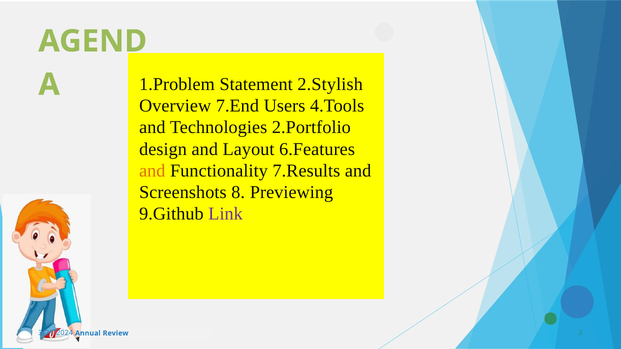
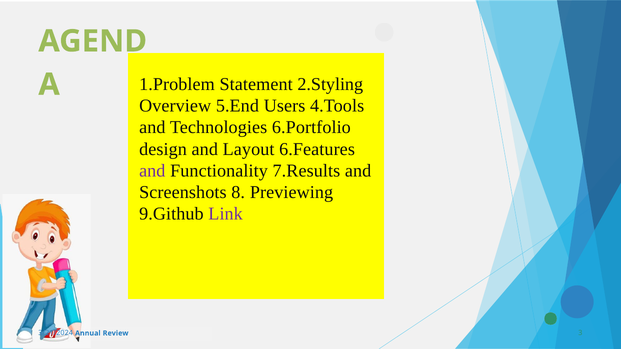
2.Stylish: 2.Stylish -> 2.Styling (330, 84)
7.End: 7.End -> 5.End (237, 106)
2.Portfolio: 2.Portfolio -> 6.Portfolio (311, 127)
and colour: orange -> purple (152, 171)
